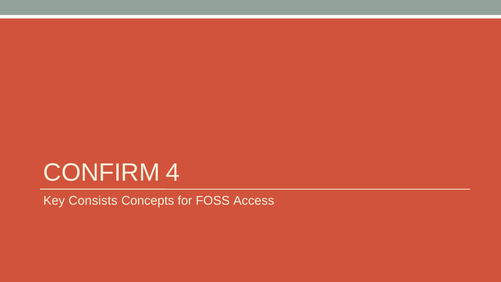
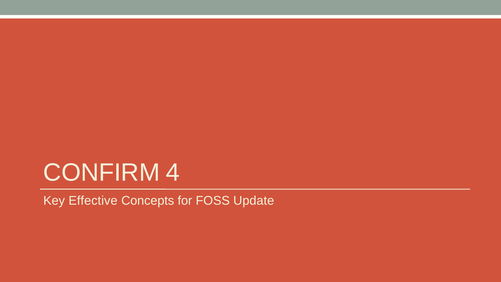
Consists: Consists -> Effective (93, 200)
Access: Access -> Update (254, 200)
